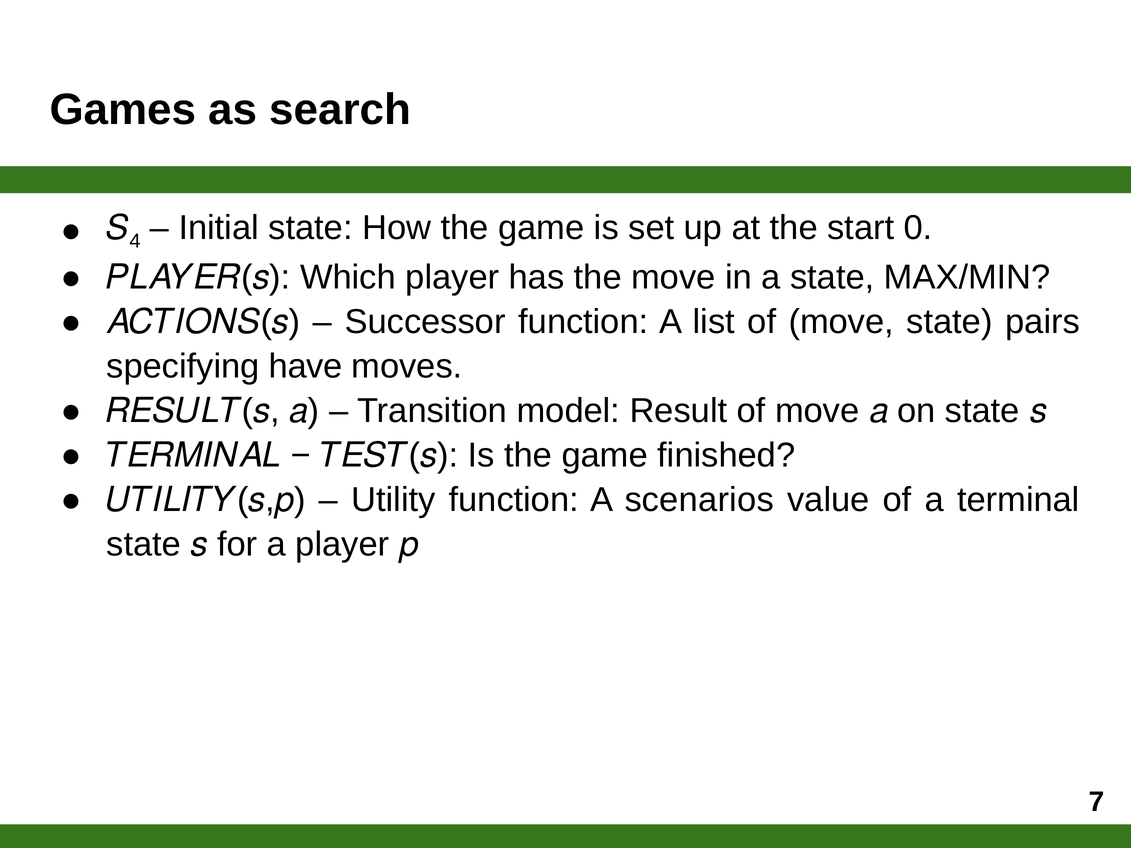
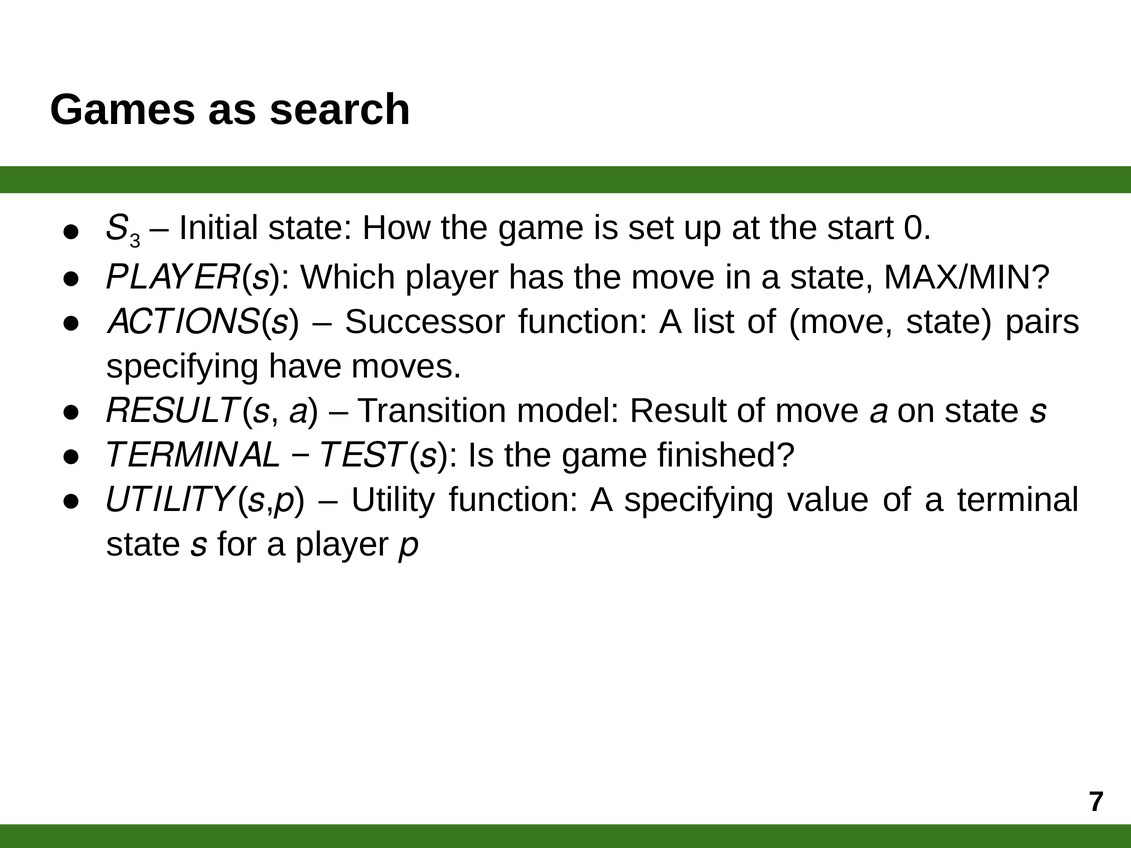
4: 4 -> 3 (135, 241)
A scenarios: scenarios -> specifying (699, 500)
